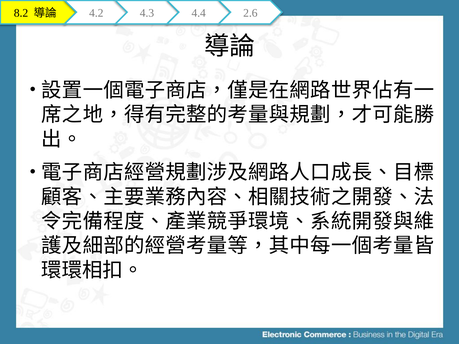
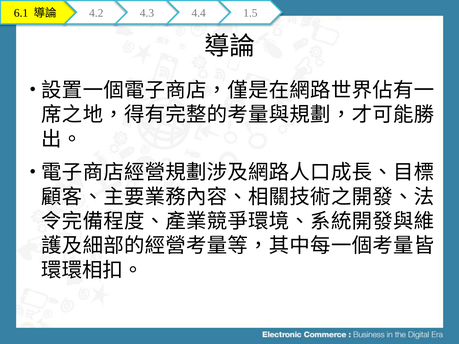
8.2: 8.2 -> 6.1 (21, 13)
2.6: 2.6 -> 1.5 (250, 13)
